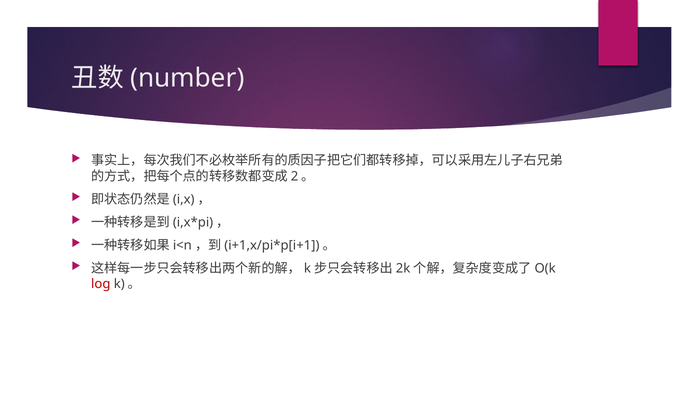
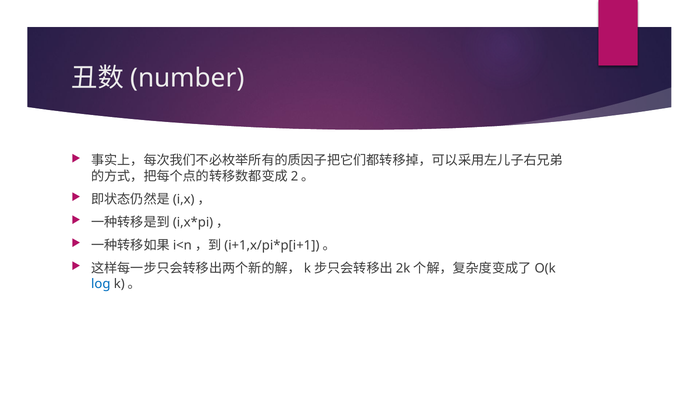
log colour: red -> blue (101, 284)
